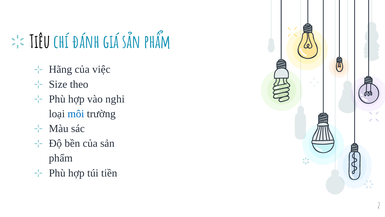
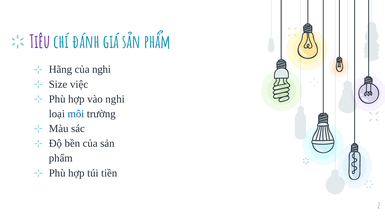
Tiêu colour: black -> purple (40, 42)
của việc: việc -> nghi (101, 69)
theo: theo -> việc (79, 84)
